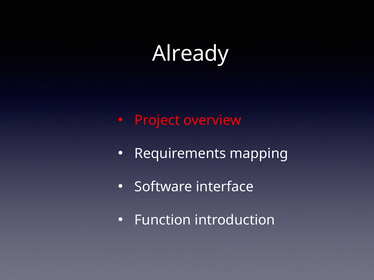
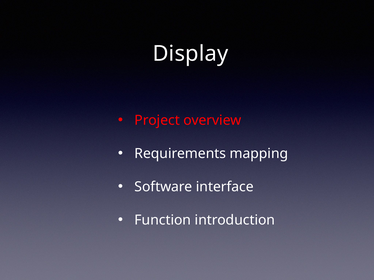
Already: Already -> Display (190, 54)
